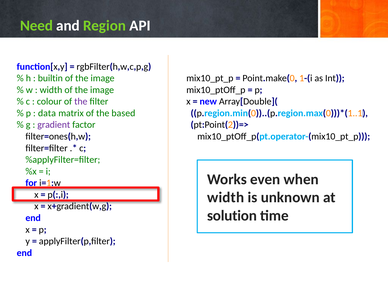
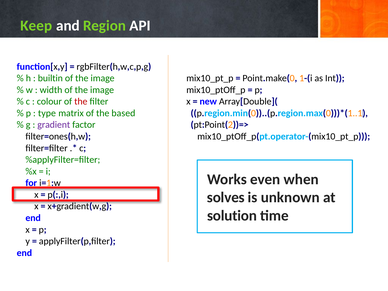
Need: Need -> Keep (36, 26)
the colour: purple -> red (81, 102)
data: data -> type (47, 113)
width: width -> solves (226, 197)
